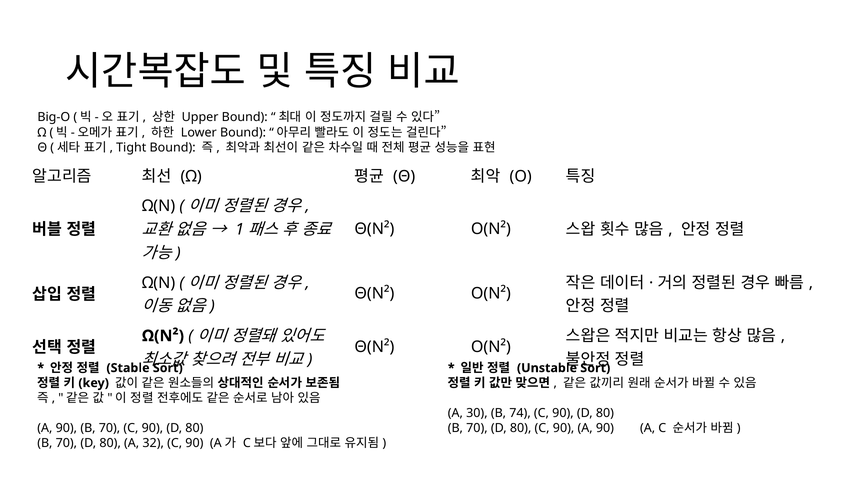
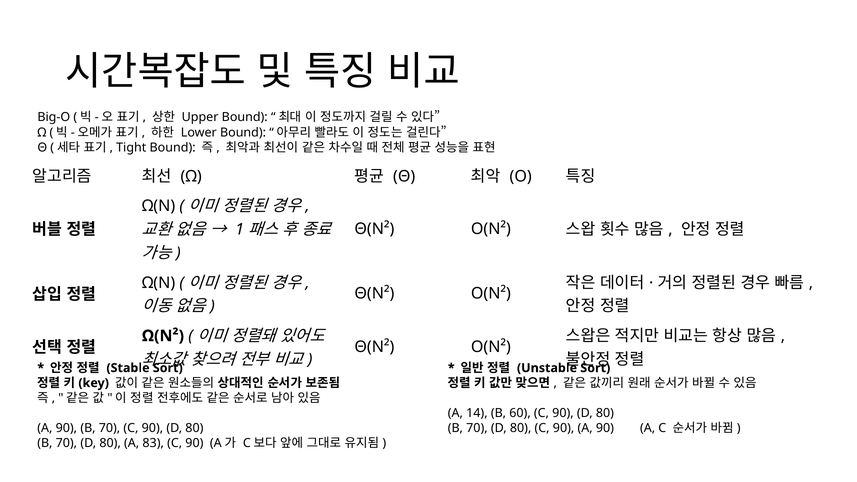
30: 30 -> 14 (477, 413)
74: 74 -> 60 (520, 413)
32: 32 -> 83 (153, 443)
